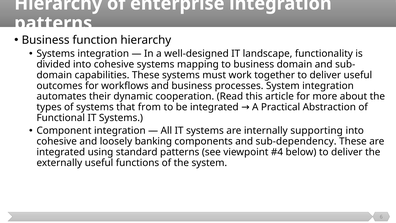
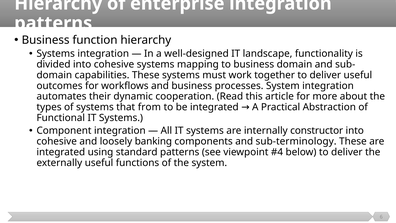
supporting: supporting -> constructor (317, 130)
sub-dependency: sub-dependency -> sub-terminology (296, 141)
